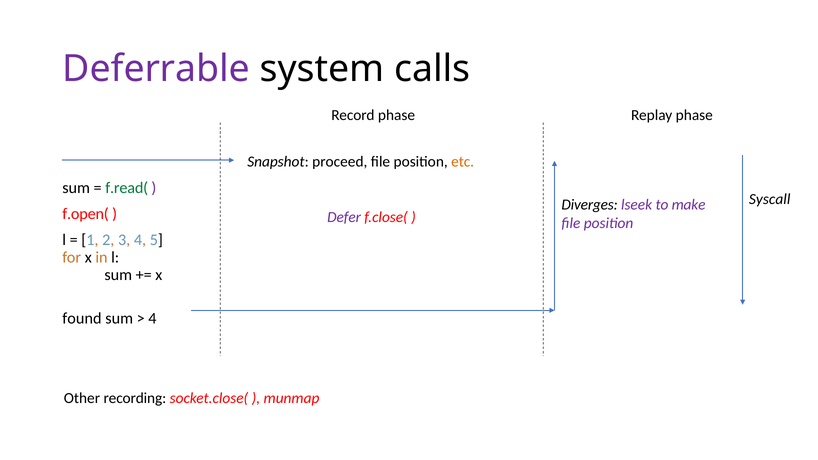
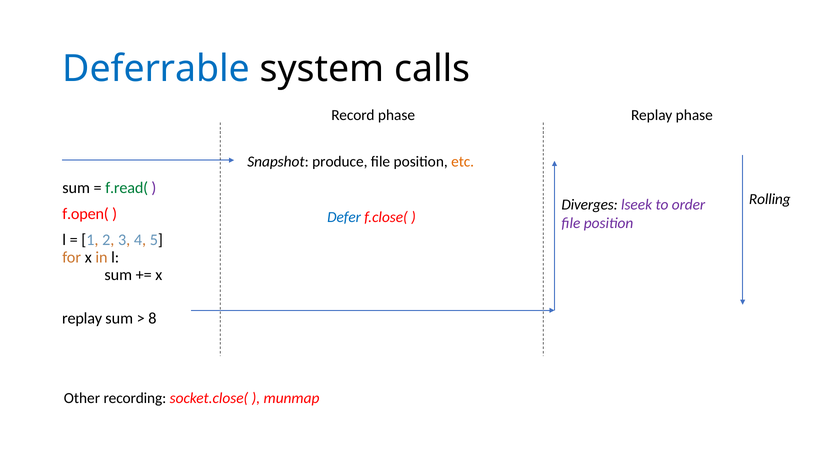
Deferrable colour: purple -> blue (156, 69)
proceed: proceed -> produce (340, 162)
Syscall: Syscall -> Rolling (770, 199)
make: make -> order (689, 205)
Defer colour: purple -> blue (344, 217)
found: found -> replay (82, 319)
4: 4 -> 8 (152, 319)
